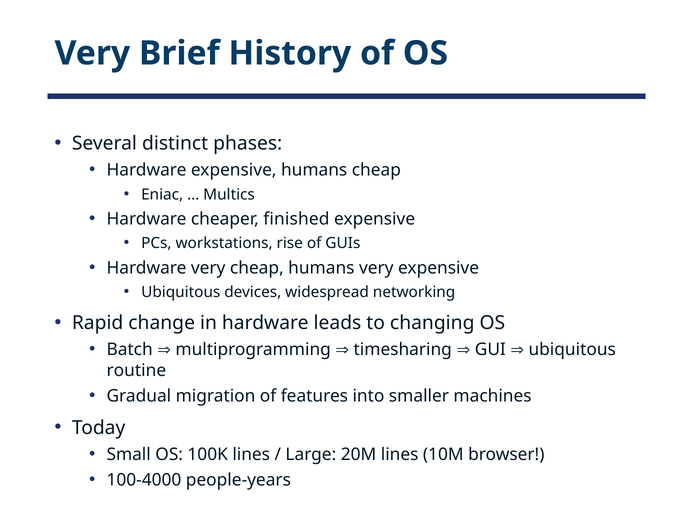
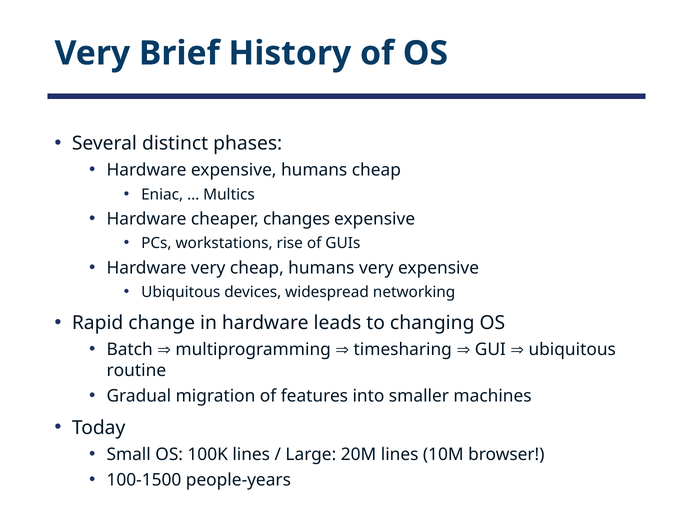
finished: finished -> changes (297, 219)
100-4000: 100-4000 -> 100-1500 (144, 480)
